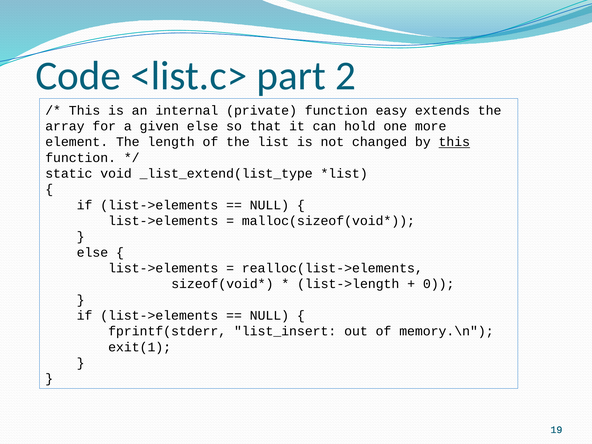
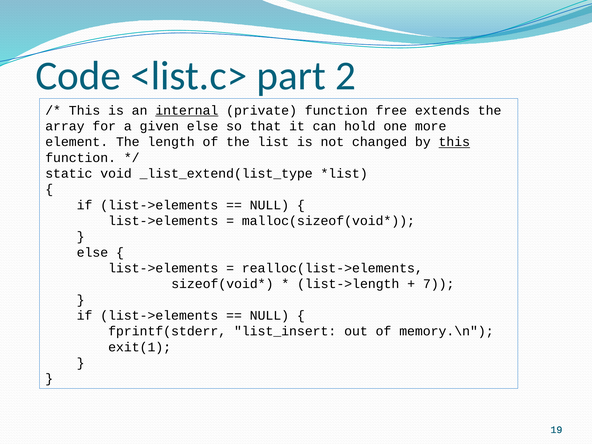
internal underline: none -> present (187, 110)
easy: easy -> free (391, 110)
0: 0 -> 7 (439, 284)
